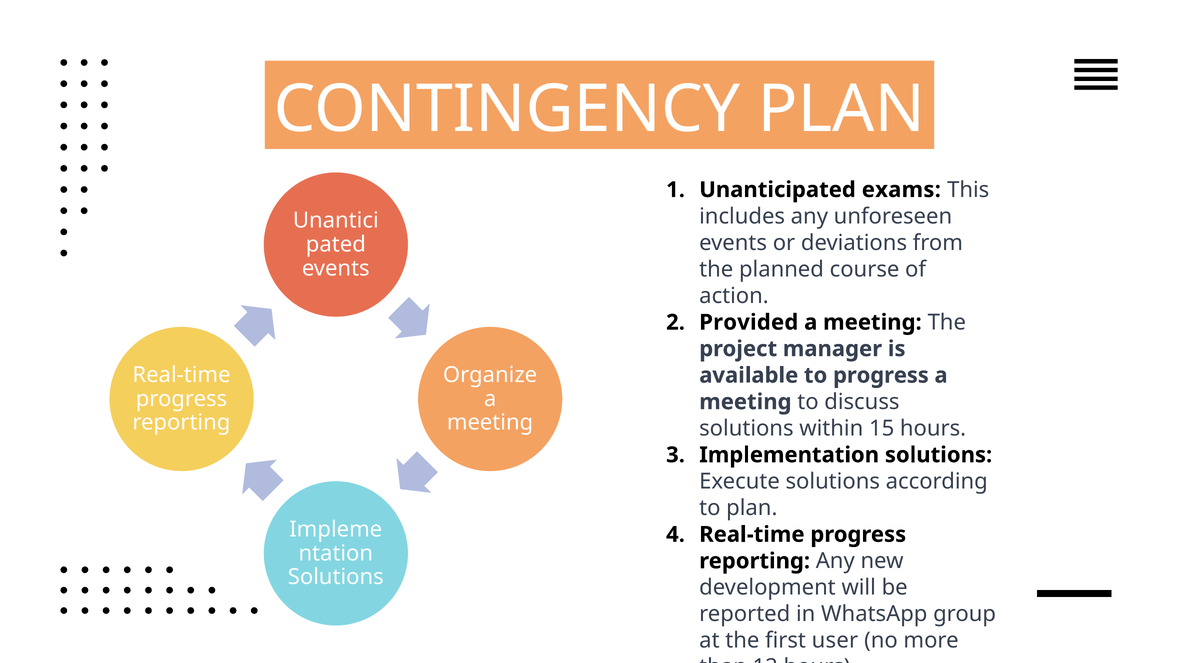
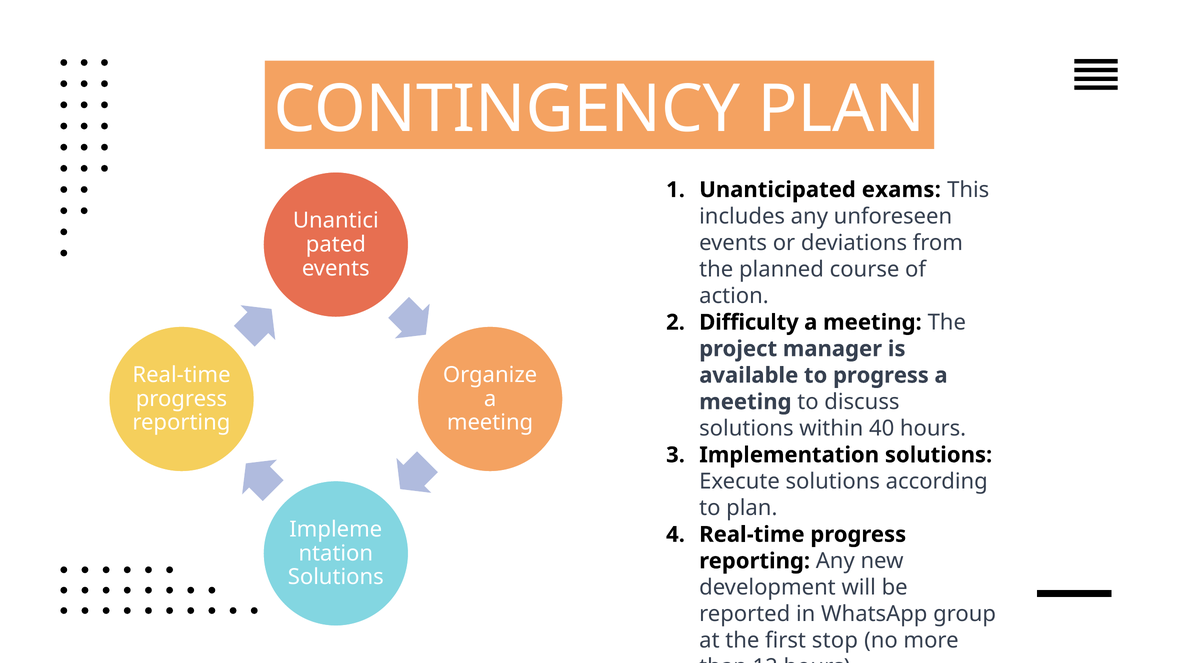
Provided: Provided -> Difficulty (749, 322)
15: 15 -> 40 (882, 428)
user: user -> stop (835, 640)
